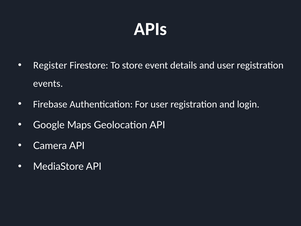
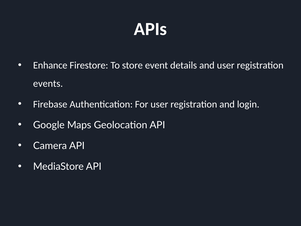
Register: Register -> Enhance (50, 65)
